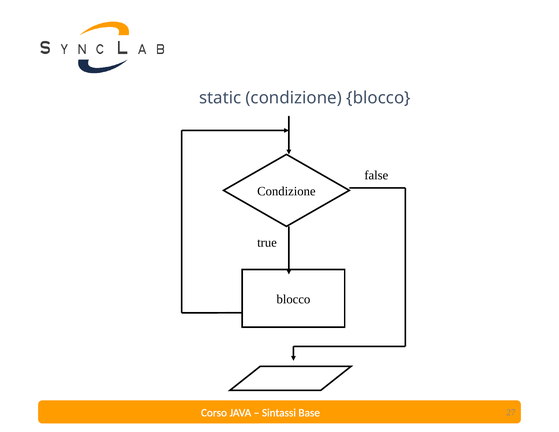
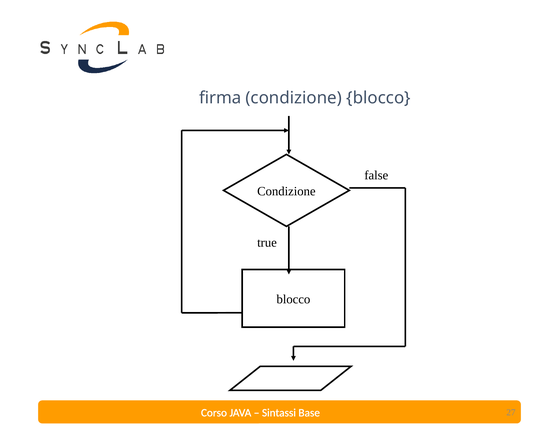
static: static -> firma (220, 98)
